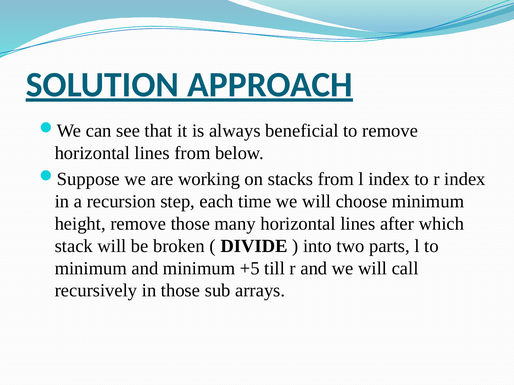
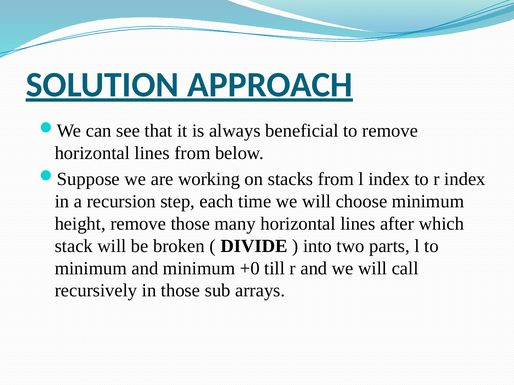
+5: +5 -> +0 (250, 269)
